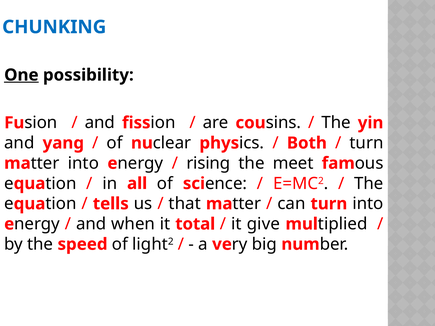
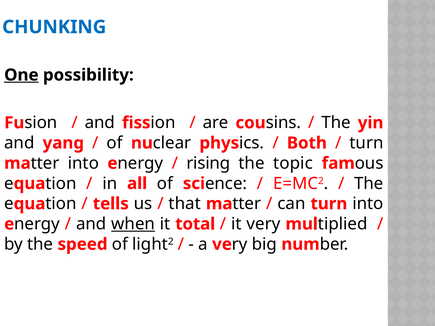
meet: meet -> topic (293, 163)
when underline: none -> present (133, 224)
give: give -> very (263, 224)
